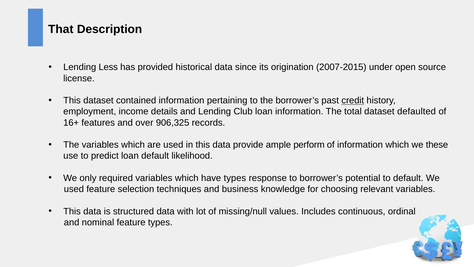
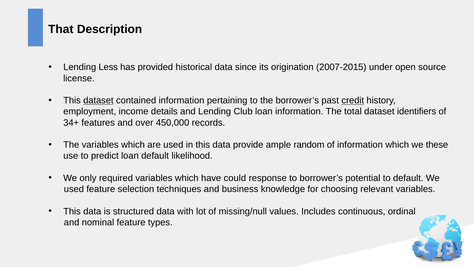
dataset underline: none -> present (98, 100)
defaulted: defaulted -> identifiers (417, 111)
16+: 16+ -> 34+ (71, 122)
906,325: 906,325 -> 450,000 (173, 122)
perform: perform -> random (309, 145)
have types: types -> could (235, 178)
